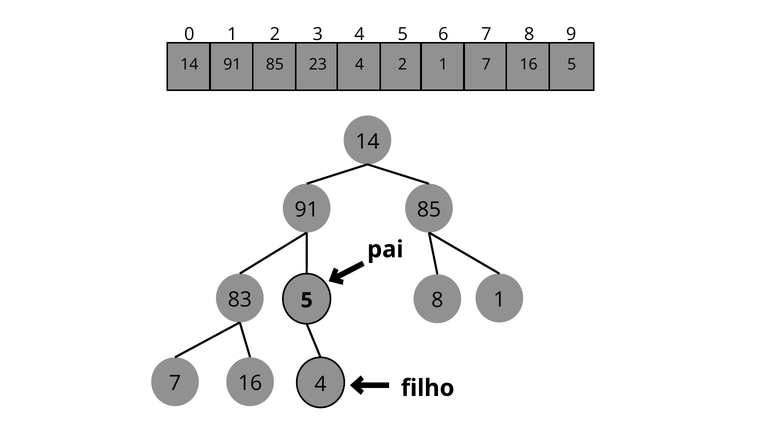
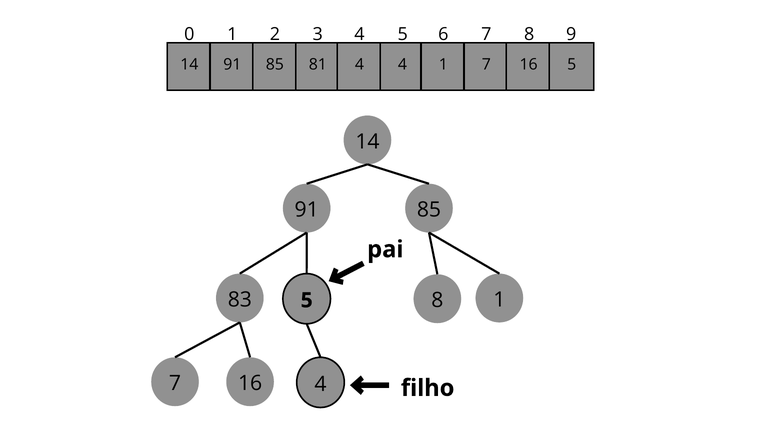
23: 23 -> 81 (318, 65)
4 2: 2 -> 4 (402, 65)
